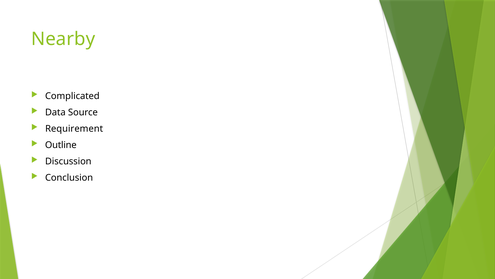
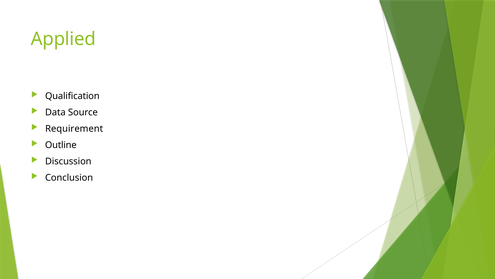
Nearby: Nearby -> Applied (63, 39)
Complicated: Complicated -> Qualification (72, 96)
